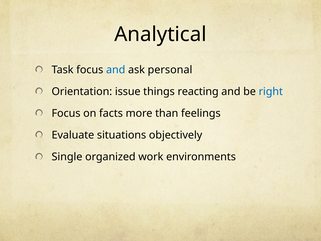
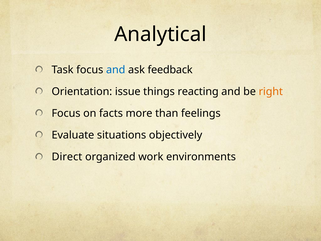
personal: personal -> feedback (170, 70)
right colour: blue -> orange (271, 91)
Single: Single -> Direct (67, 157)
